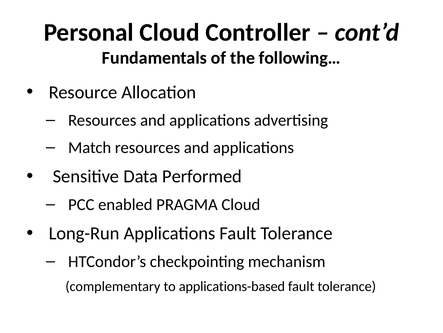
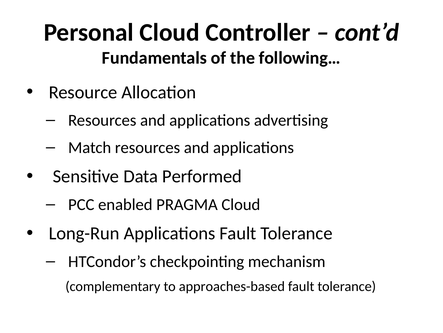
applications-based: applications-based -> approaches-based (232, 286)
